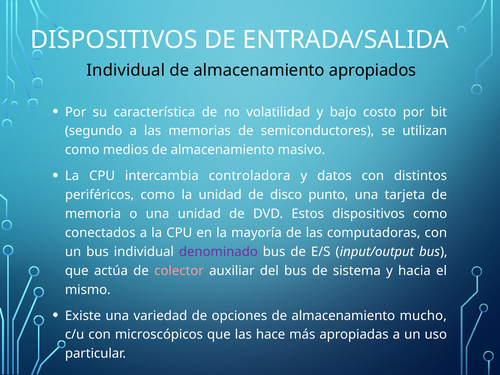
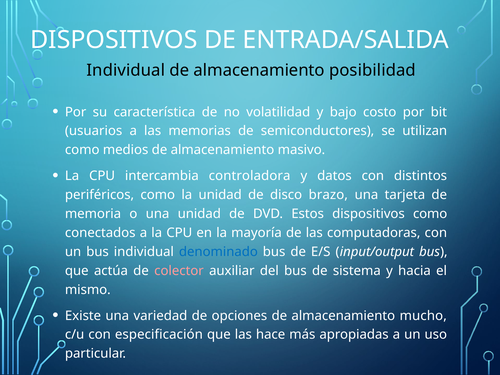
apropiados: apropiados -> posibilidad (372, 70)
segundo: segundo -> usuarios (94, 131)
punto: punto -> brazo (328, 195)
denominado colour: purple -> blue (218, 252)
microscópicos: microscópicos -> especificación (159, 335)
